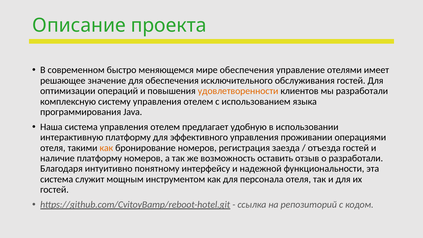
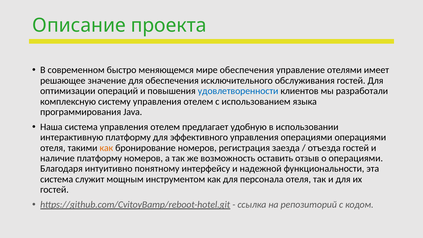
удовлетворенности colour: orange -> blue (238, 91)
управления проживании: проживании -> операциями (307, 137)
о разработали: разработали -> операциями (356, 158)
